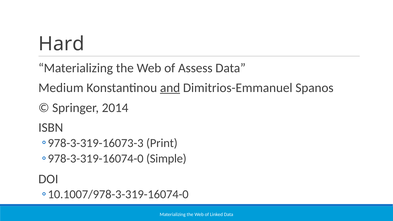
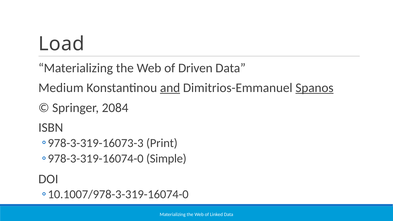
Hard: Hard -> Load (61, 44)
Assess: Assess -> Driven (195, 68)
Spanos underline: none -> present (314, 88)
2014: 2014 -> 2084 (115, 108)
